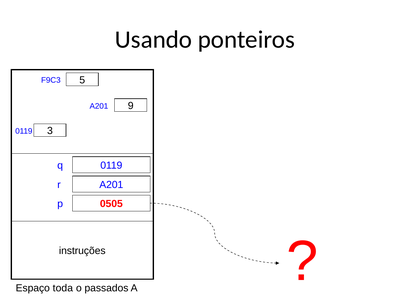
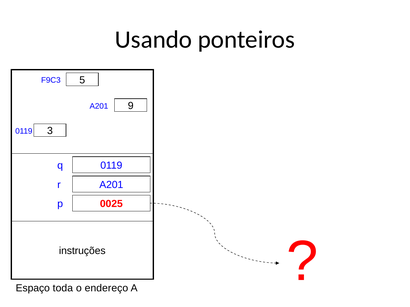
0505: 0505 -> 0025 (111, 204)
passados: passados -> endereço (106, 289)
